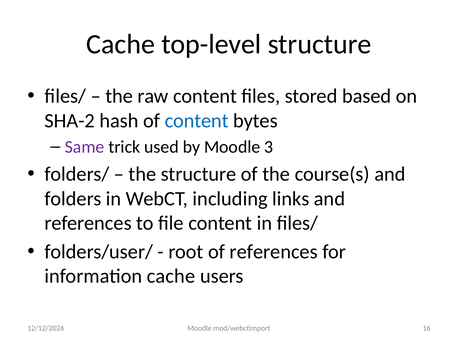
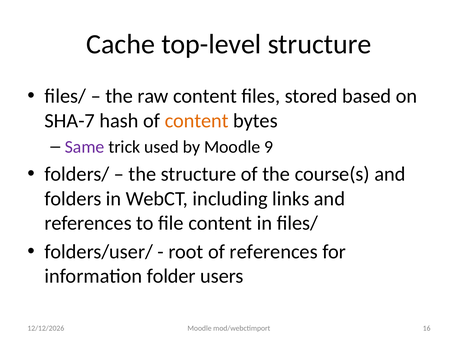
SHA-2: SHA-2 -> SHA-7 (70, 121)
content colour: blue -> orange (197, 121)
3: 3 -> 9 (269, 147)
information cache: cache -> folder (171, 276)
